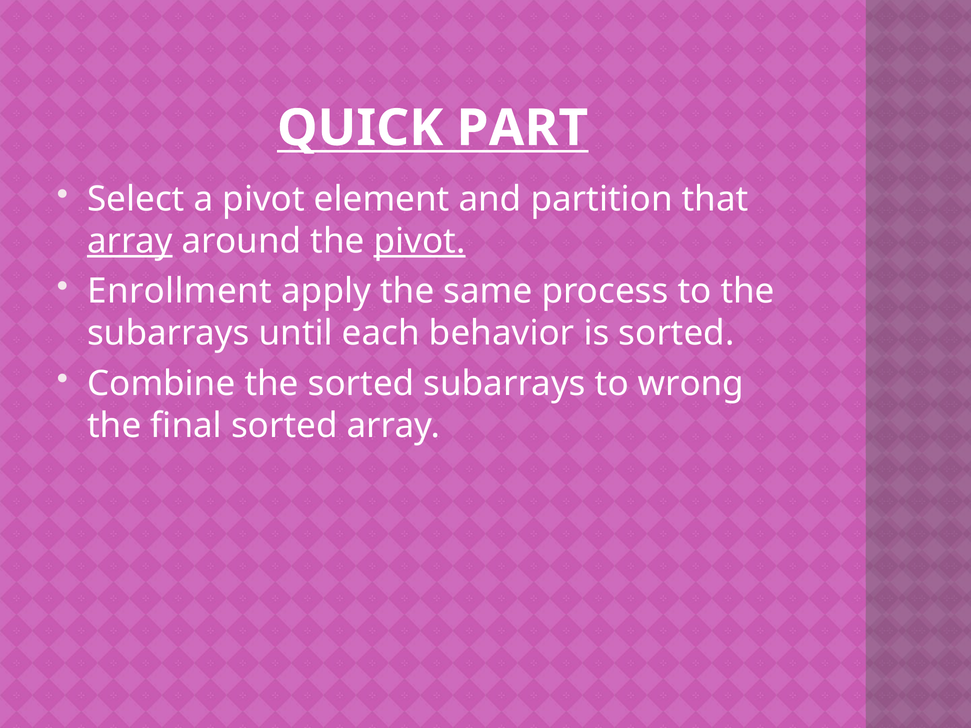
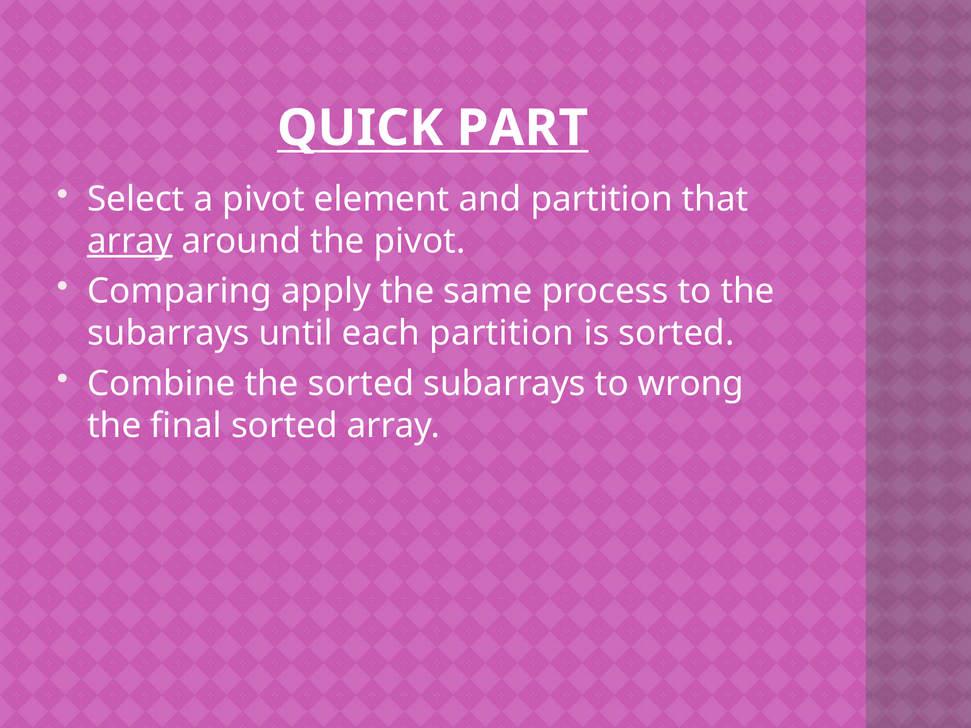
pivot underline: present -> none (420, 241)
Enrollment: Enrollment -> Comparing (180, 291)
each behavior: behavior -> partition (502, 333)
